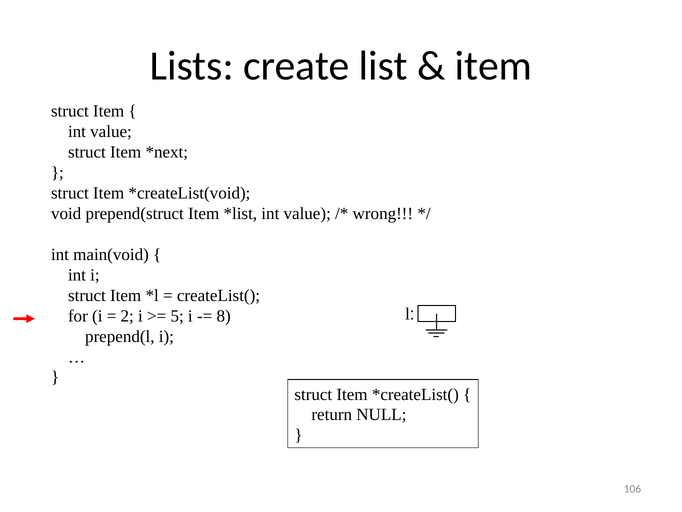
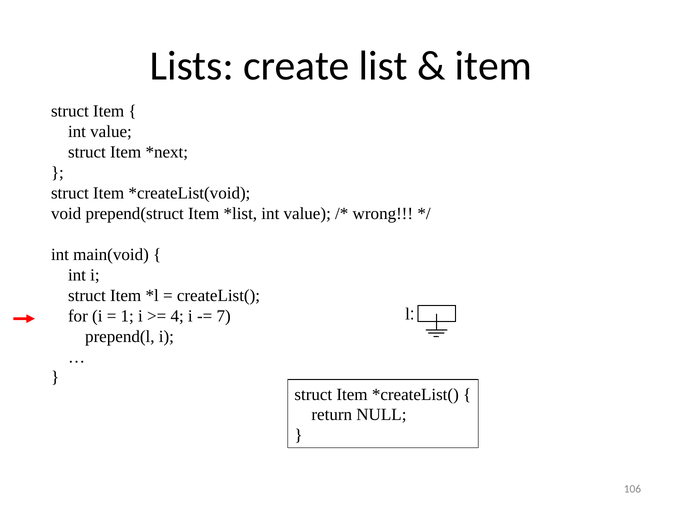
2: 2 -> 1 (127, 316)
5: 5 -> 4 (177, 316)
8: 8 -> 7 (224, 316)
